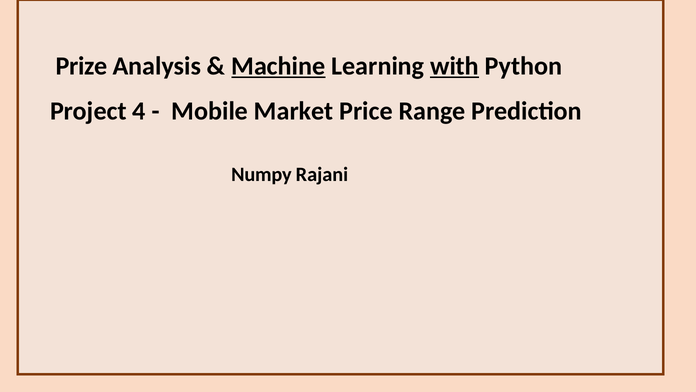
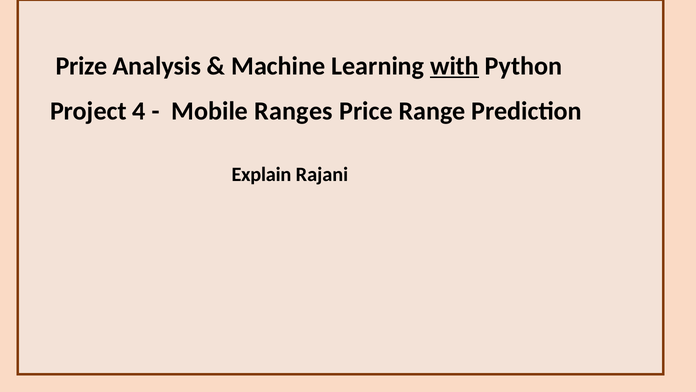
Machine underline: present -> none (278, 66)
Market: Market -> Ranges (293, 111)
Numpy: Numpy -> Explain (261, 174)
